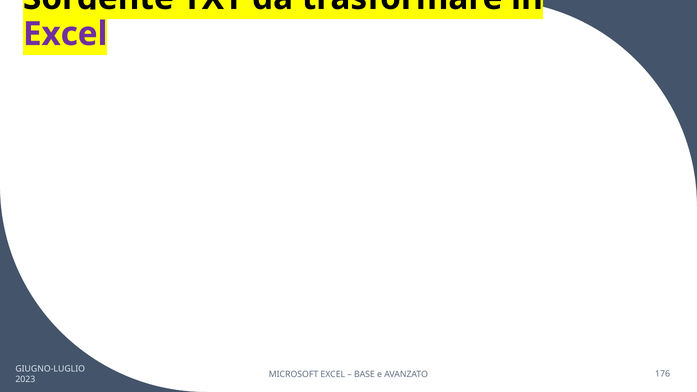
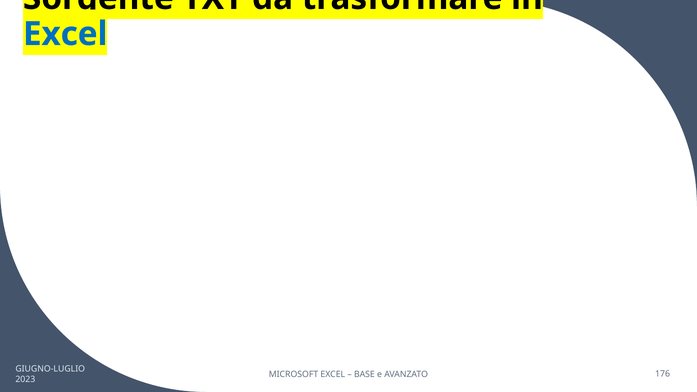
Excel colour: purple -> blue (65, 34)
